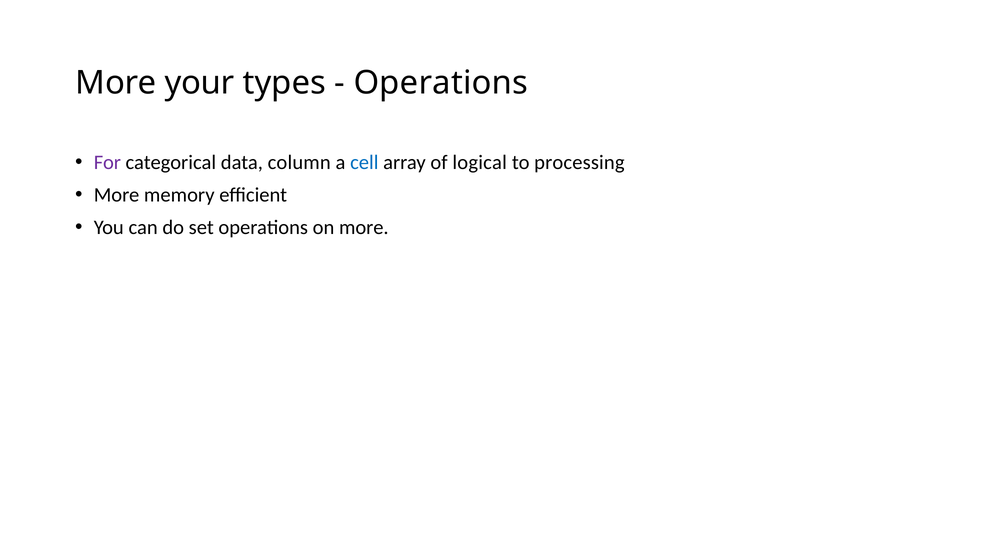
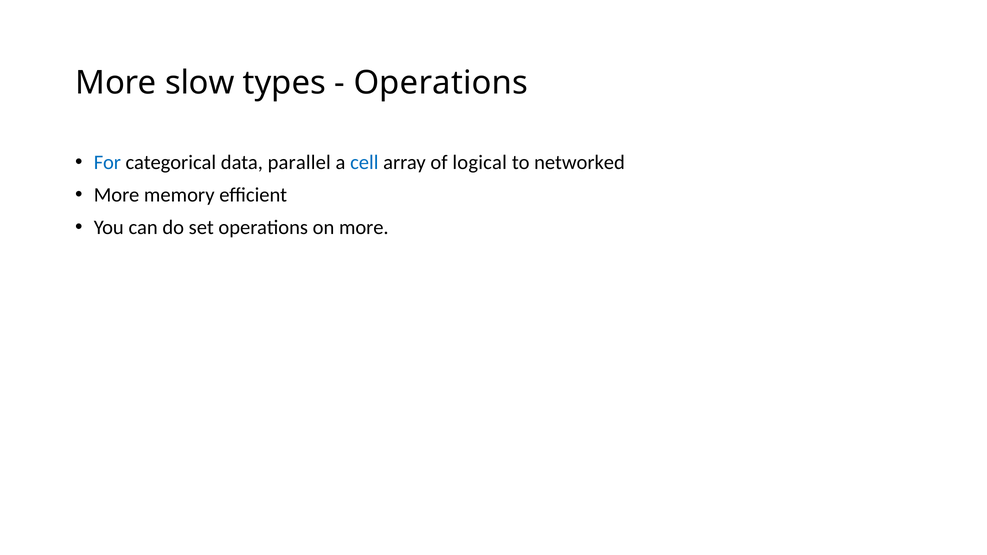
your: your -> slow (200, 83)
For colour: purple -> blue (107, 163)
column: column -> parallel (299, 163)
processing: processing -> networked (579, 163)
